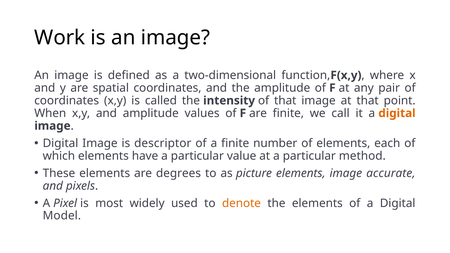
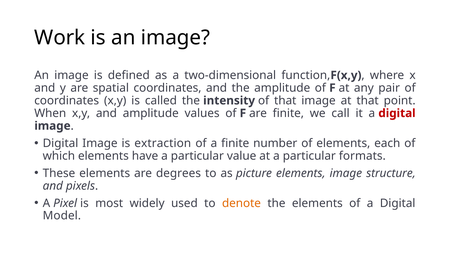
digital colour: orange -> red (397, 113)
descriptor: descriptor -> extraction (163, 143)
method: method -> formats (362, 156)
accurate: accurate -> structure (391, 173)
